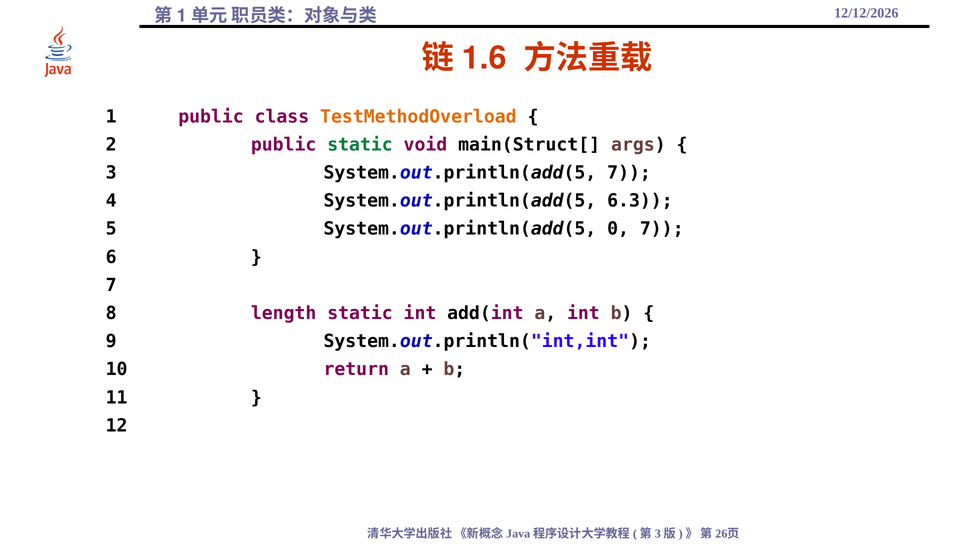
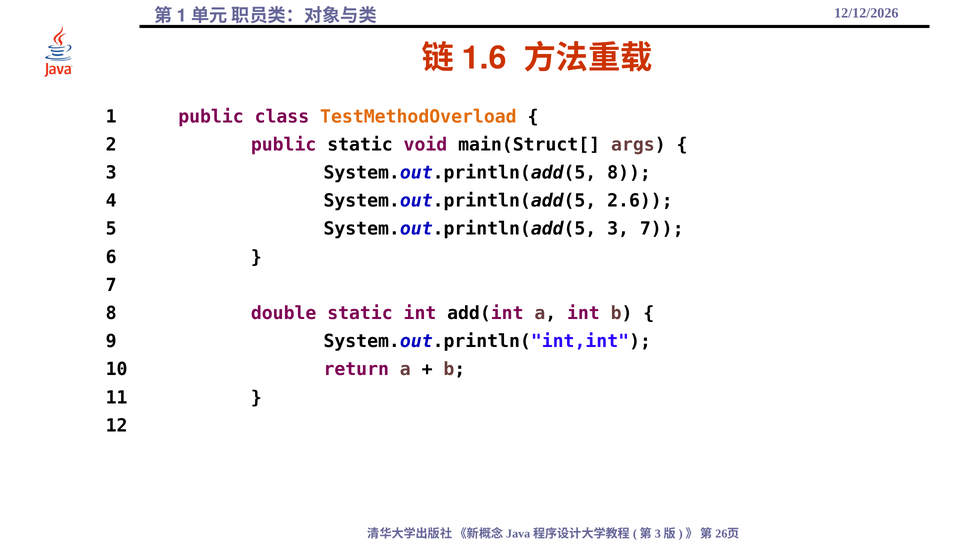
static colour: green -> black (360, 145)
System.out.println(add(5 7: 7 -> 8 (629, 173)
6.3: 6.3 -> 2.6 (640, 201)
System.out.println(add(5 0: 0 -> 3 (618, 229)
length: length -> double (284, 314)
